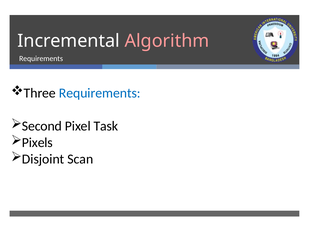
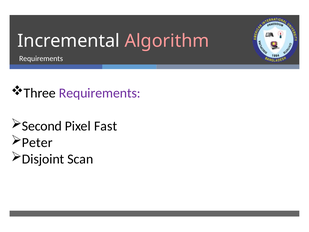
Requirements colour: blue -> purple (100, 93)
Task: Task -> Fast (106, 126)
Pixels: Pixels -> Peter (37, 142)
